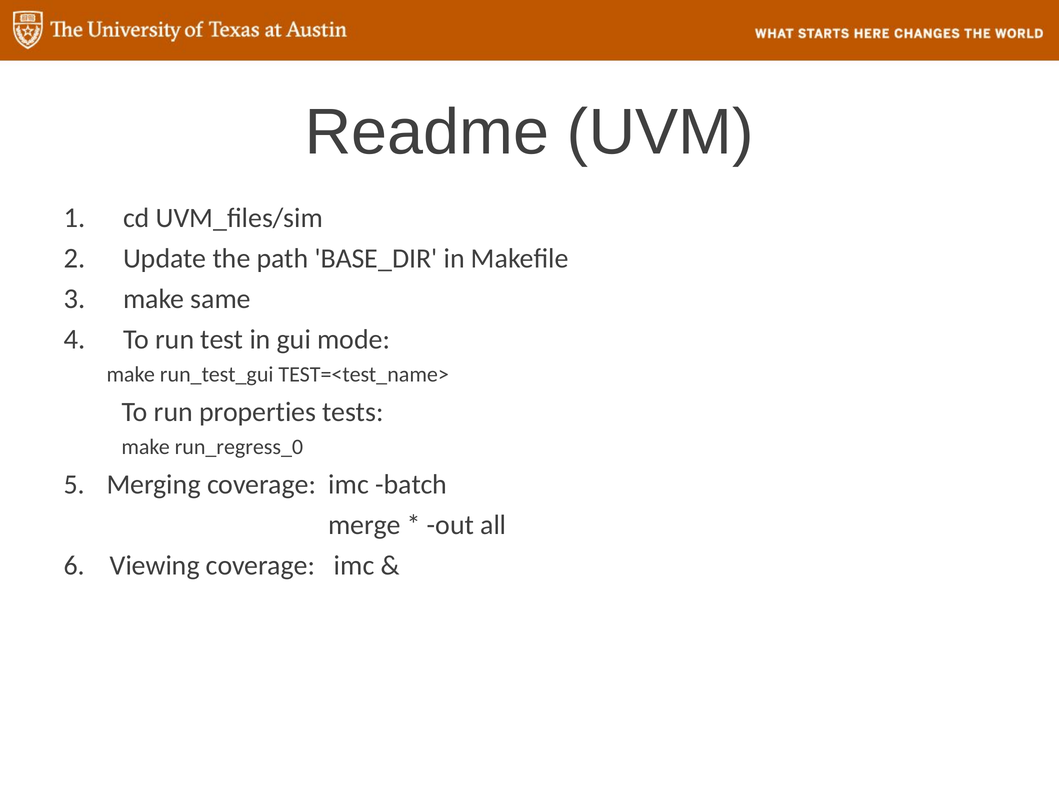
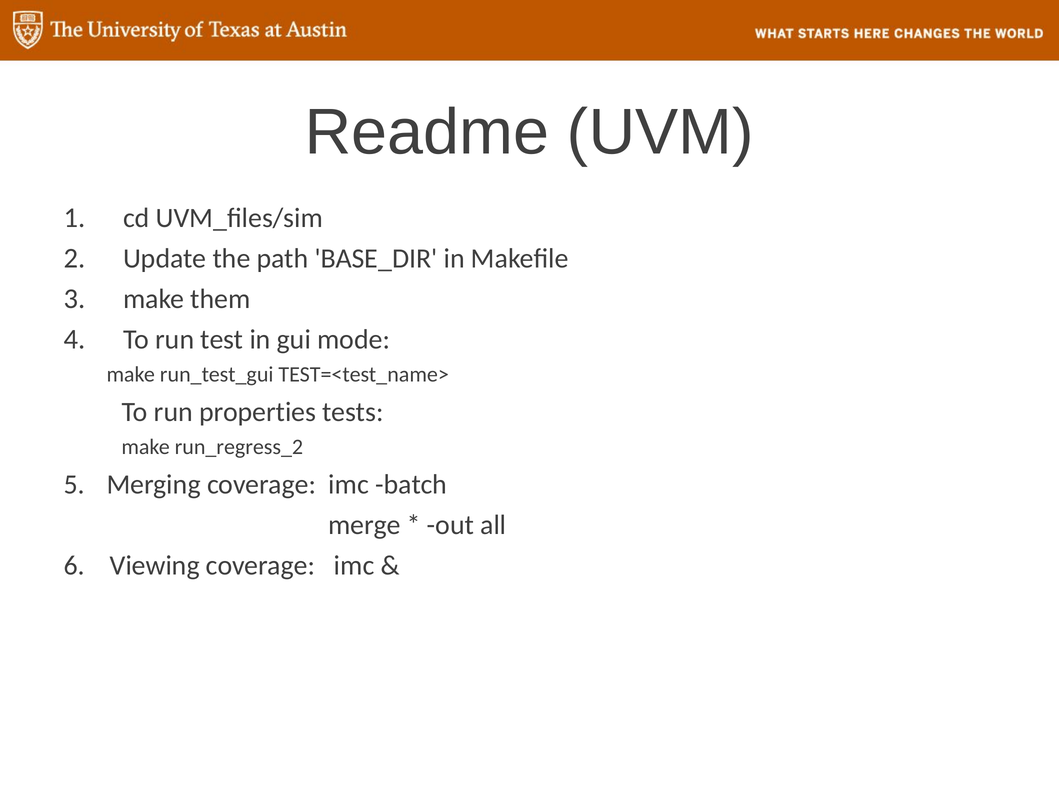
same: same -> them (221, 299)
run_regress_0: run_regress_0 -> run_regress_2 (239, 447)
